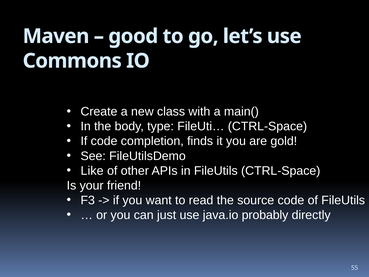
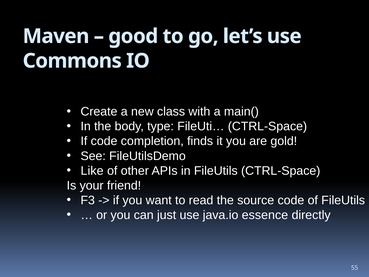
probably: probably -> essence (265, 215)
